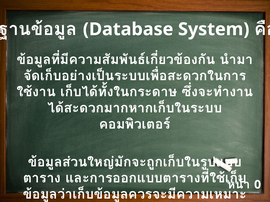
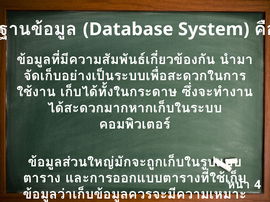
0: 0 -> 4 (258, 185)
